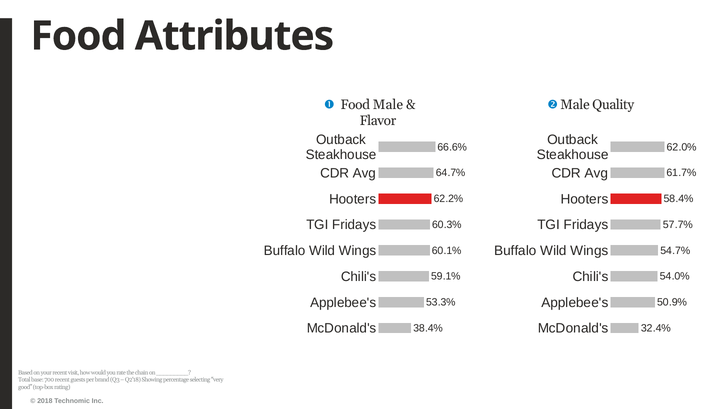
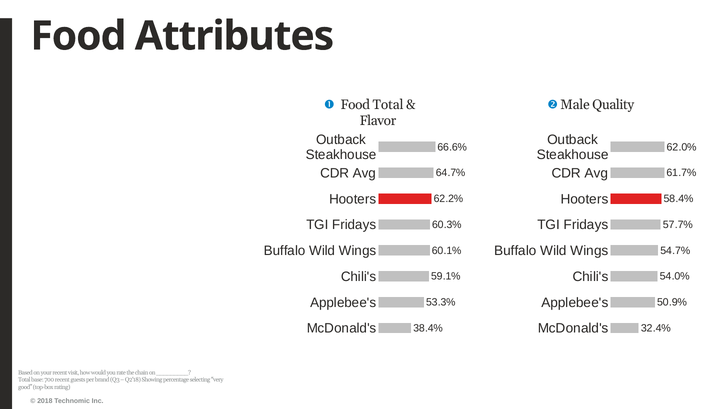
Food Male: Male -> Total (388, 105)
